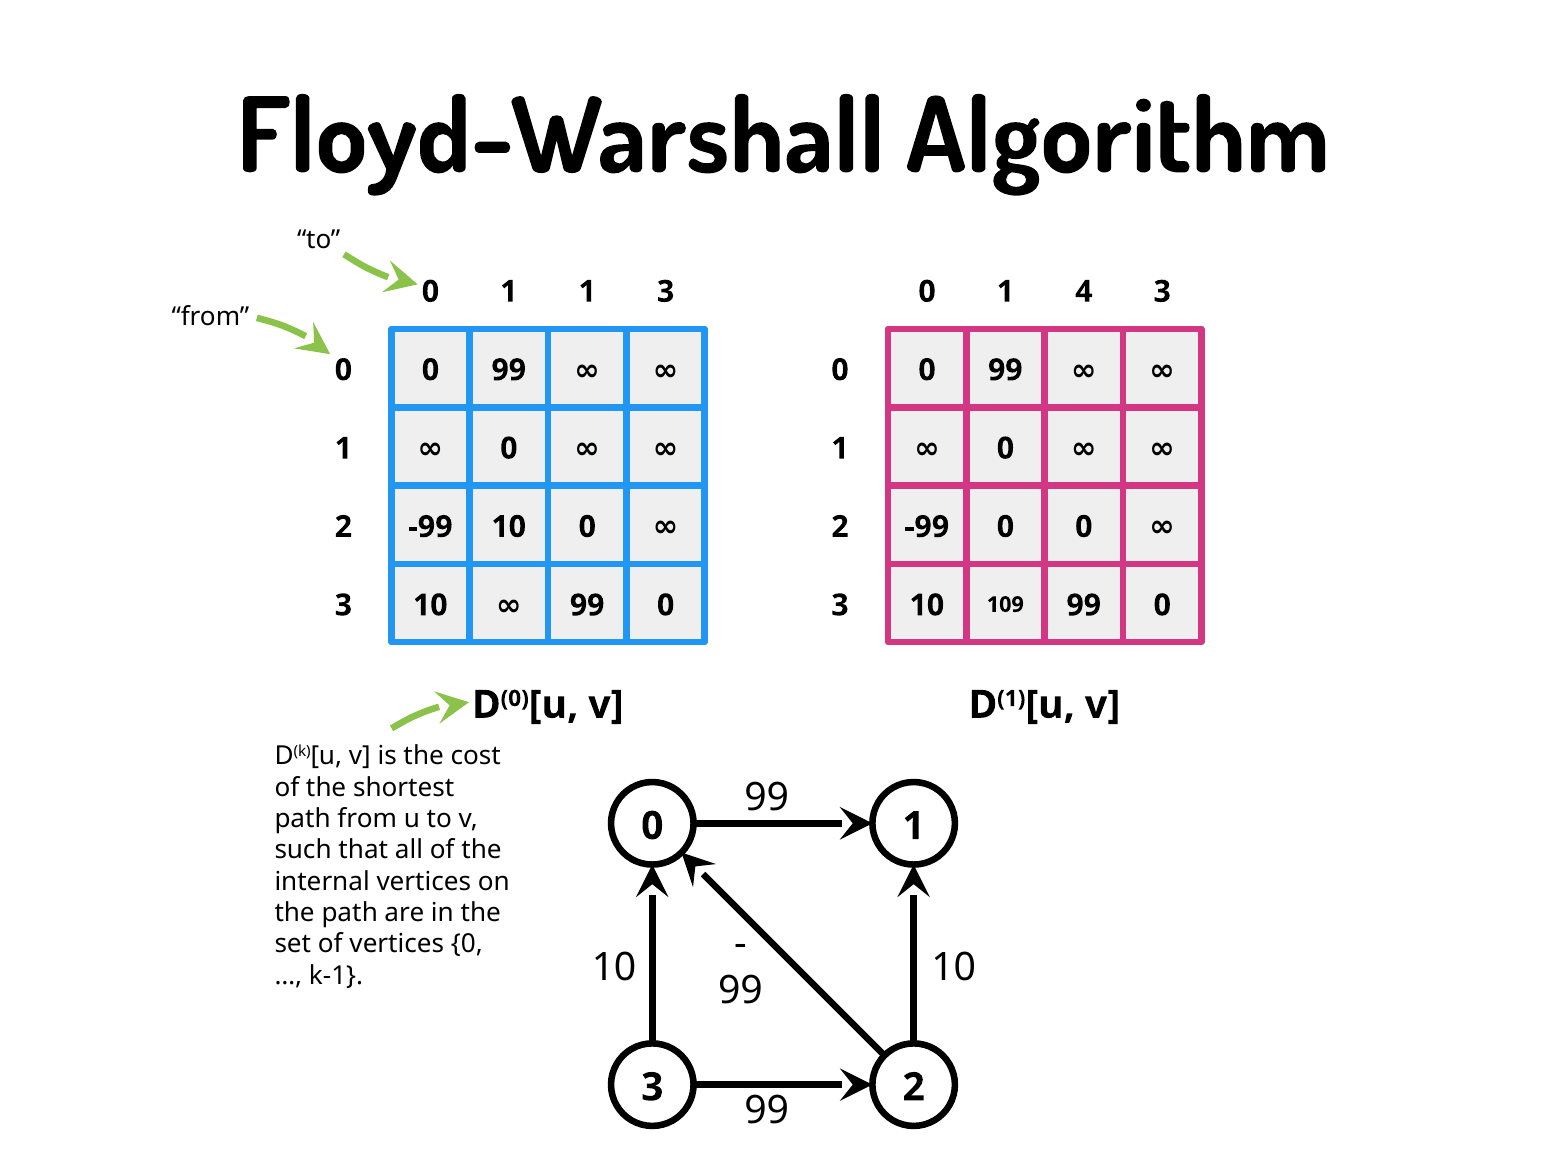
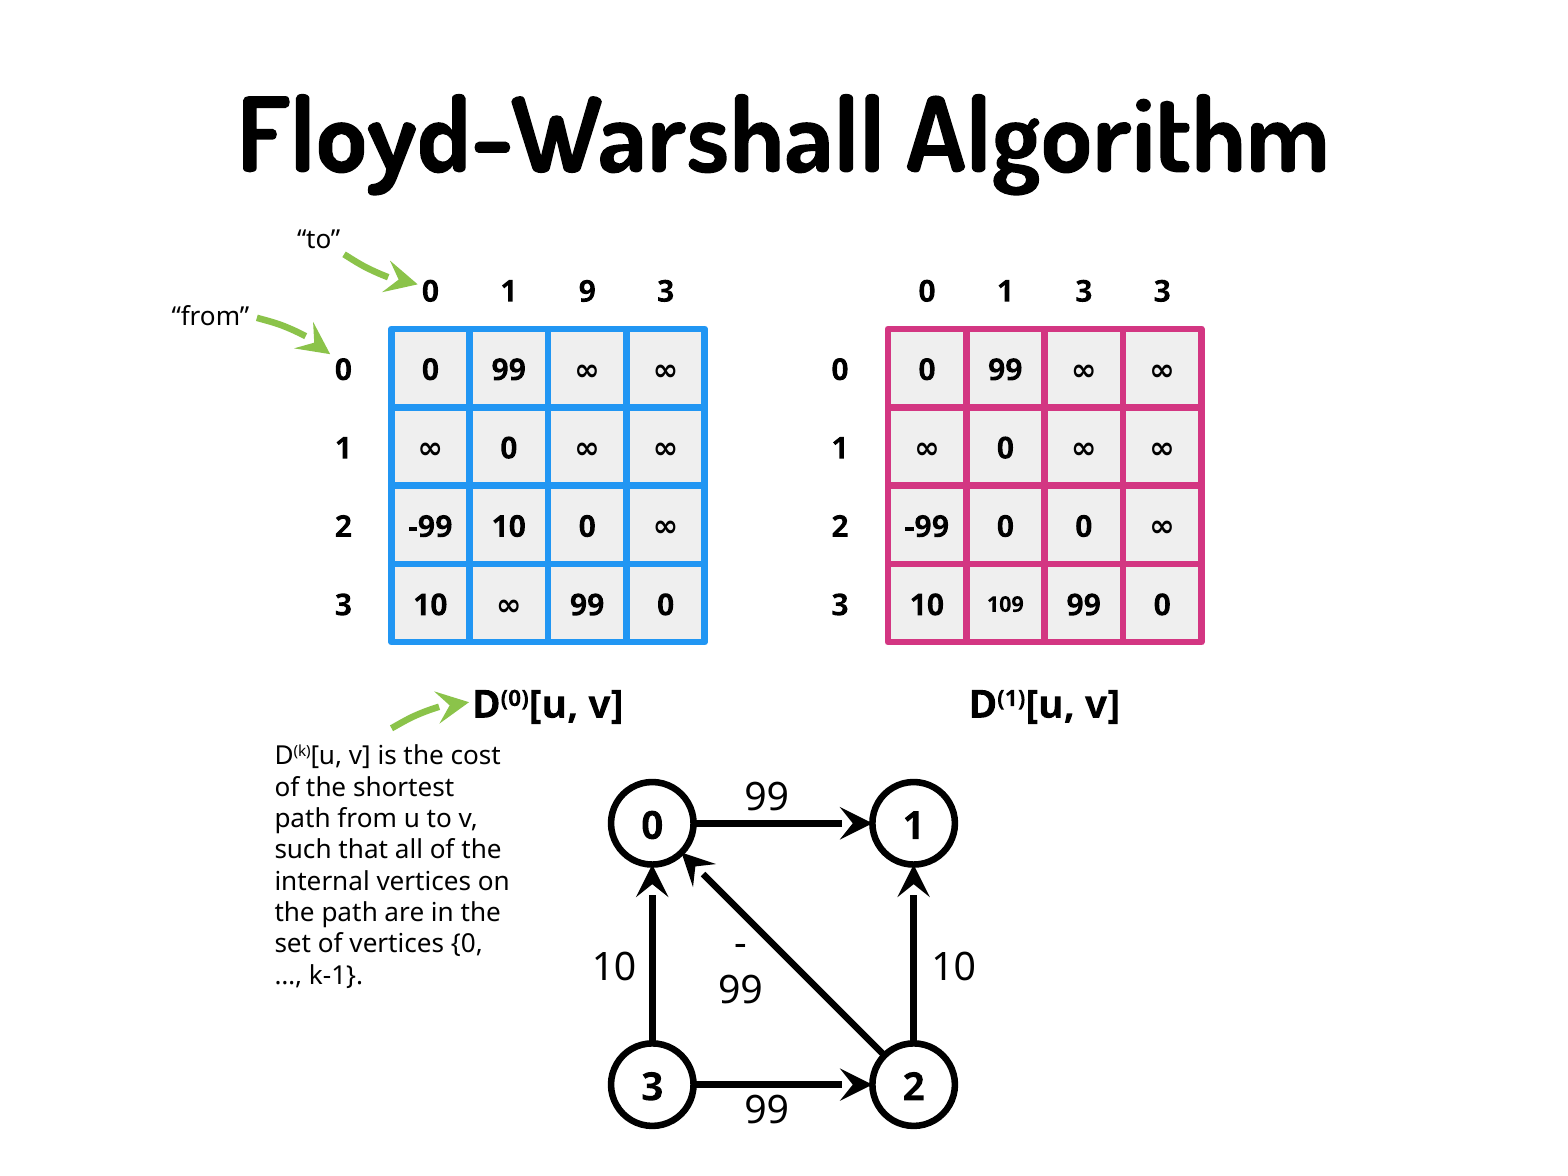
1 1: 1 -> 9 (587, 292)
1 4: 4 -> 3 (1084, 292)
